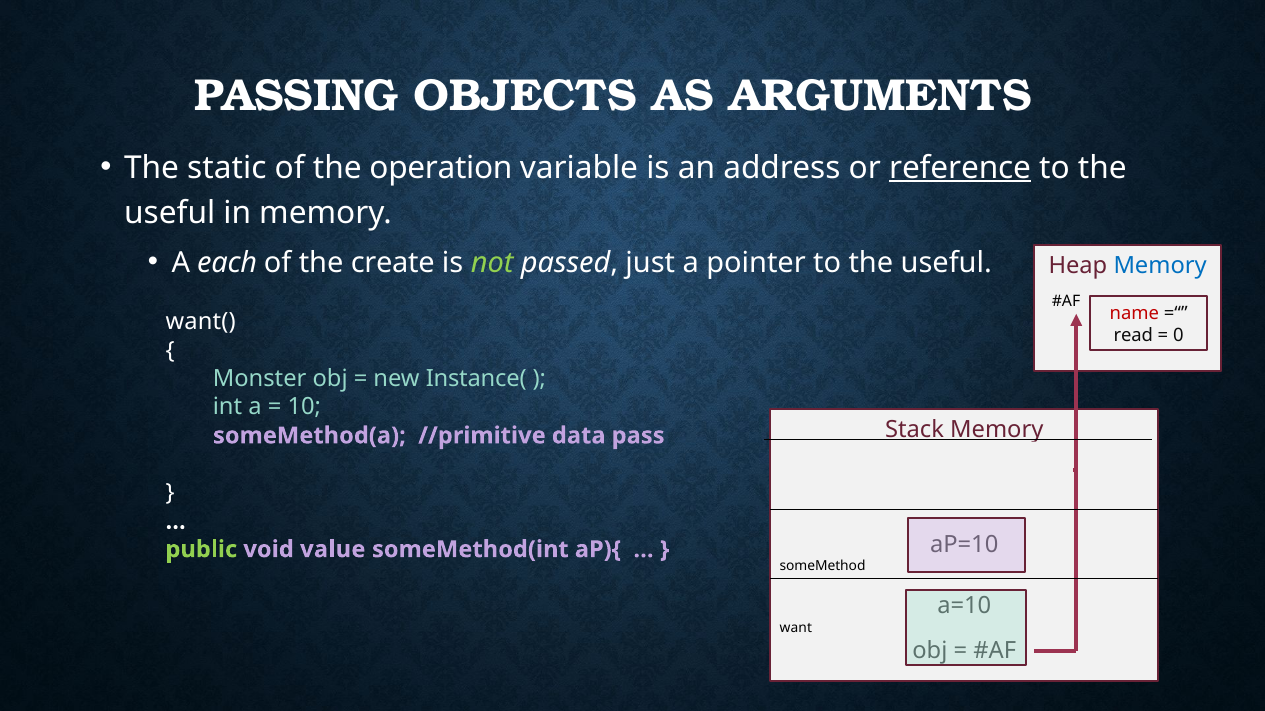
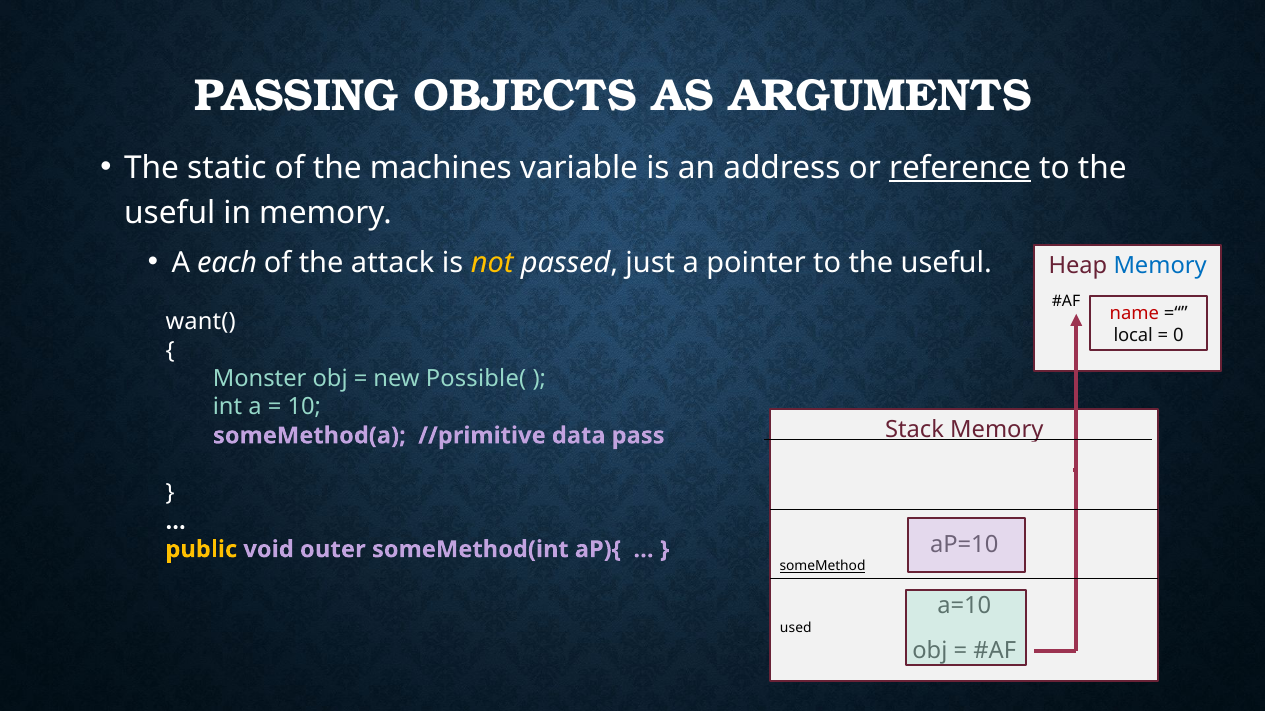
operation: operation -> machines (441, 168)
create: create -> attack (393, 263)
not colour: light green -> yellow (492, 263)
read: read -> local (1133, 335)
Instance(: Instance( -> Possible( (476, 379)
public colour: light green -> yellow (201, 550)
value: value -> outer (333, 550)
someMethod underline: none -> present (823, 567)
want: want -> used (796, 628)
